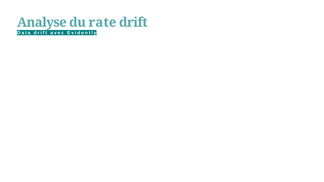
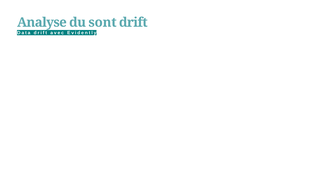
rate: rate -> sont (103, 22)
